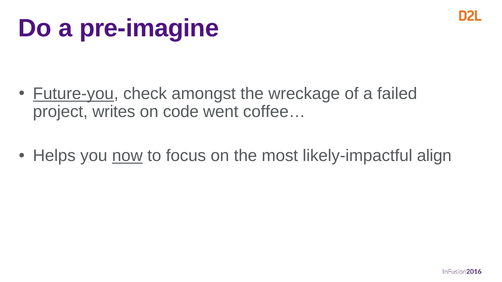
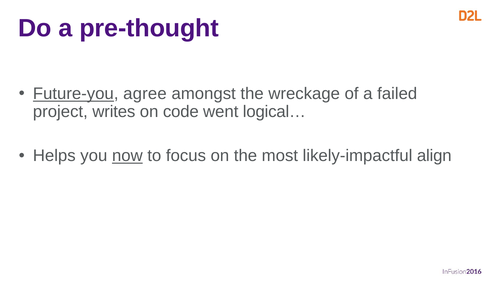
pre-imagine: pre-imagine -> pre-thought (149, 28)
check: check -> agree (145, 94)
coffee…: coffee… -> logical… (274, 112)
